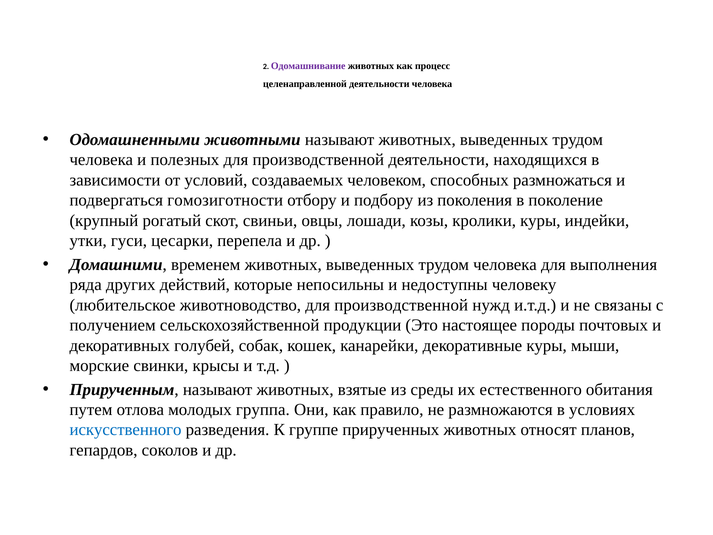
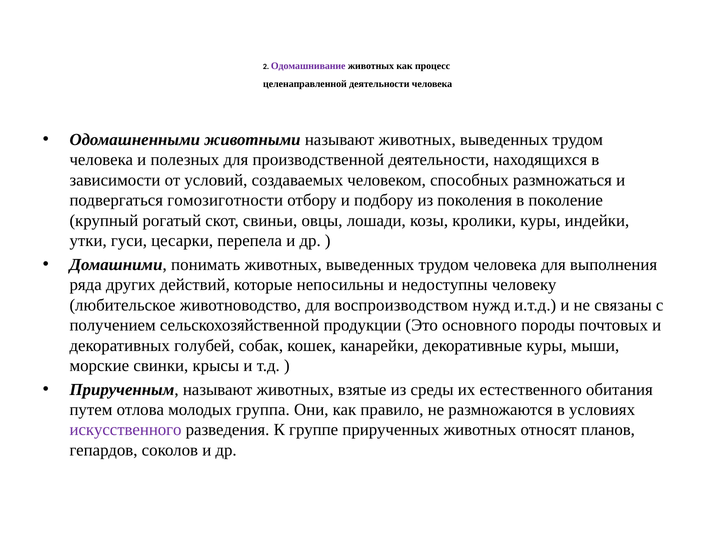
временем: временем -> понимать (206, 264)
животноводство для производственной: производственной -> воспроизводством (401, 305)
настоящее: настоящее -> основного (479, 325)
искусственного colour: blue -> purple (126, 430)
